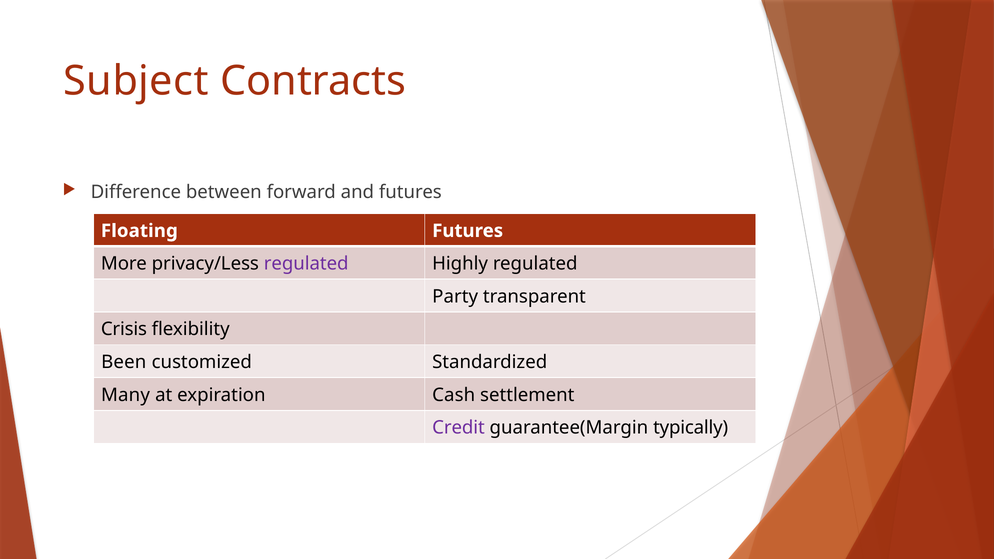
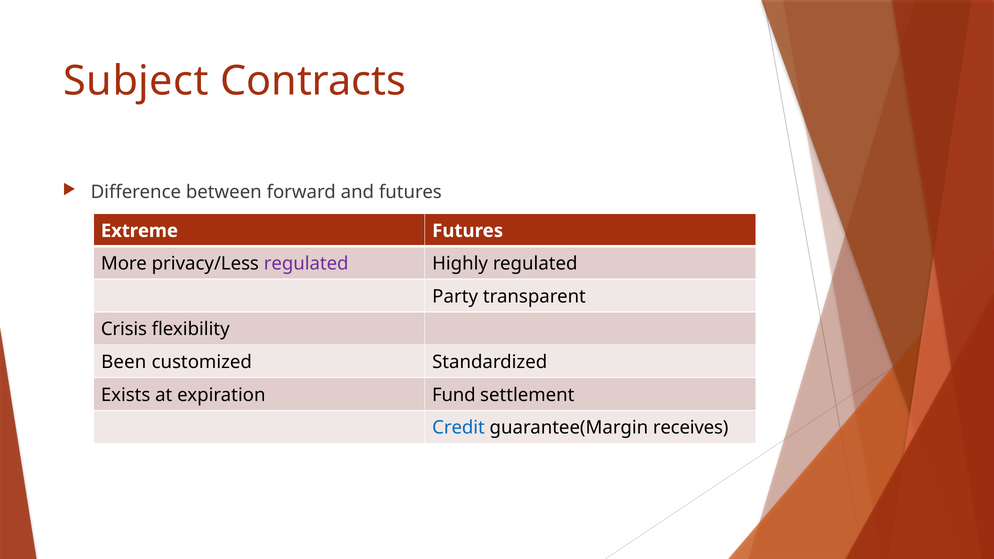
Floating: Floating -> Extreme (139, 231)
Many: Many -> Exists (126, 395)
Cash: Cash -> Fund (454, 395)
Credit colour: purple -> blue (458, 428)
typically: typically -> receives (691, 428)
